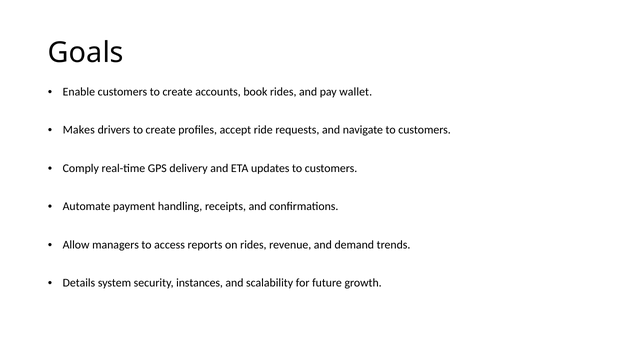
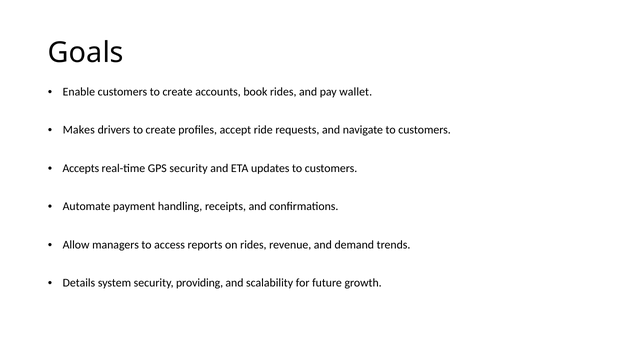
Comply: Comply -> Accepts (81, 168)
GPS delivery: delivery -> security (189, 168)
instances: instances -> providing (200, 283)
